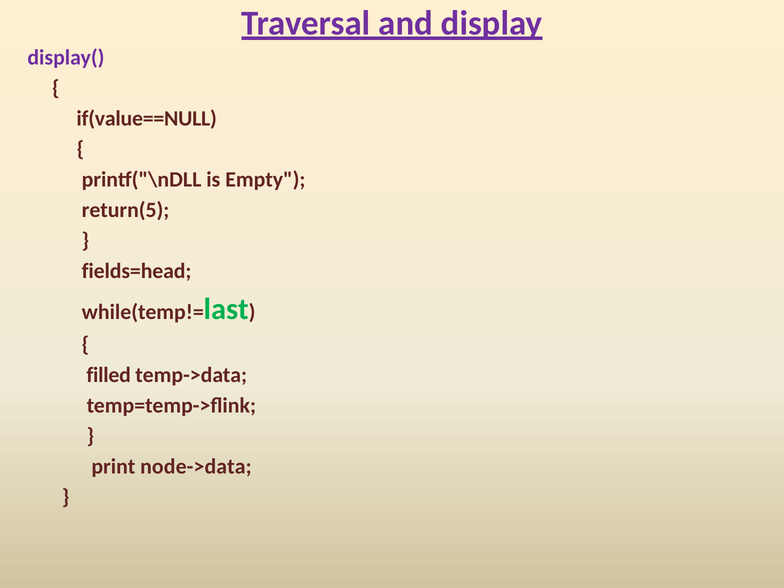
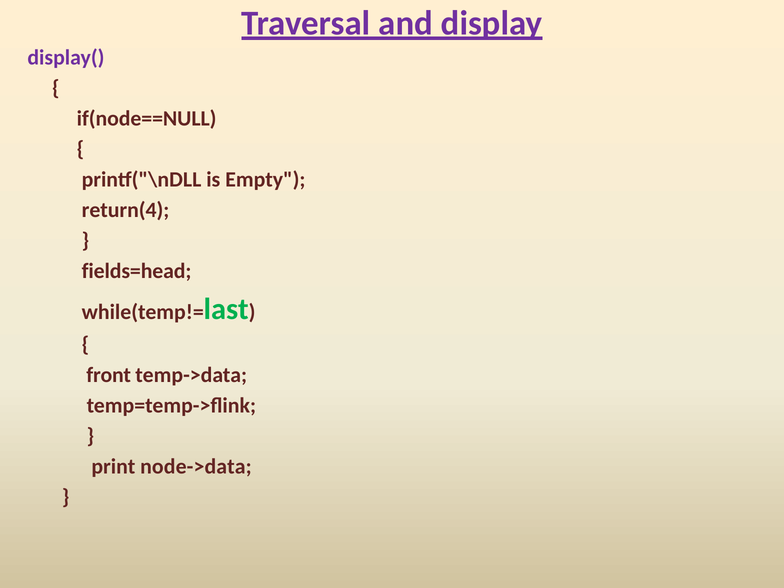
if(value==NULL: if(value==NULL -> if(node==NULL (147, 119)
return(5: return(5 -> return(4 (125, 210)
filled: filled -> front (109, 375)
